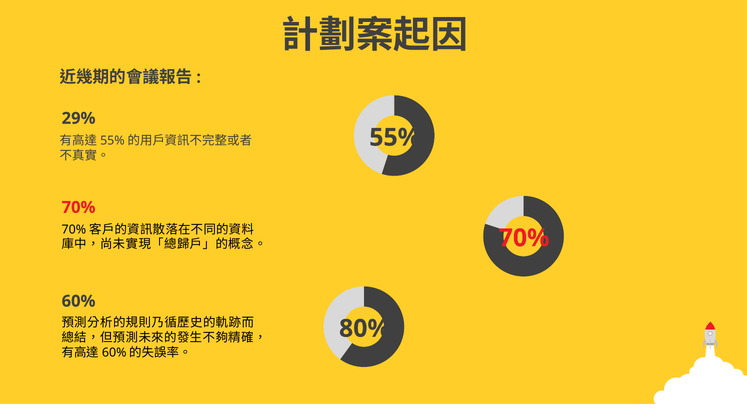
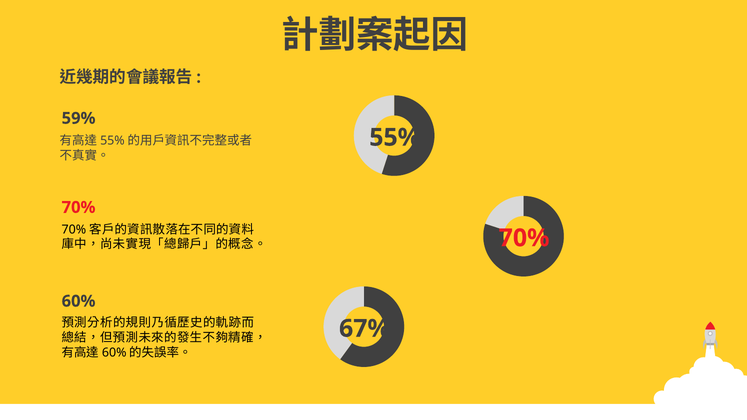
29%: 29% -> 59% (79, 118)
80%: 80% -> 67% (364, 329)
